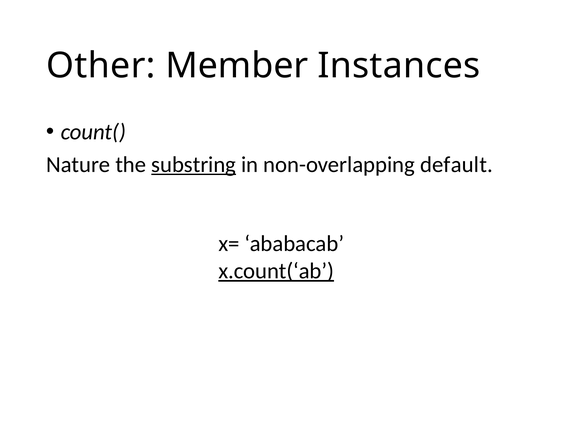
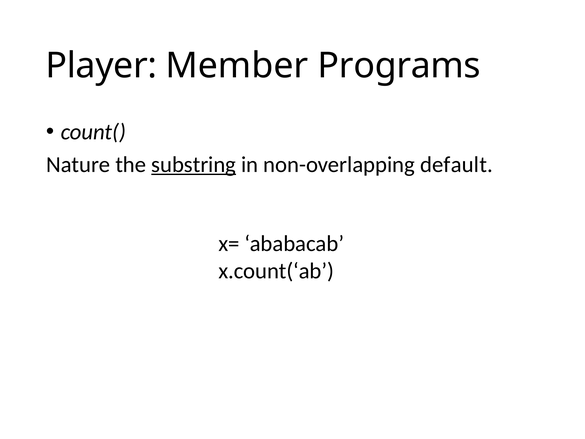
Other: Other -> Player (101, 66)
Instances: Instances -> Programs (399, 66)
x.count(‘ab underline: present -> none (276, 271)
